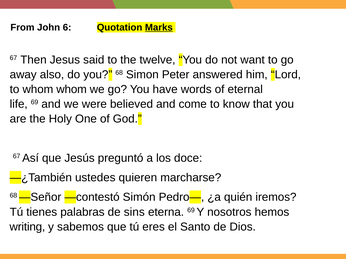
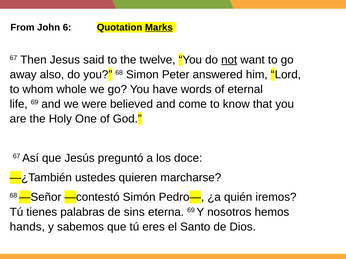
not underline: none -> present (229, 60)
whom whom: whom -> whole (72, 89)
writing: writing -> hands (27, 227)
